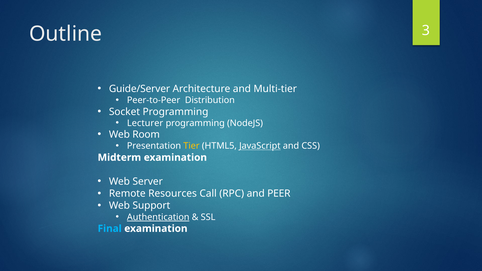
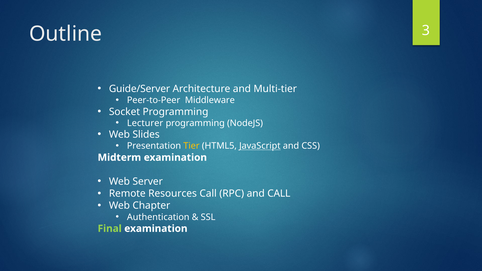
Distribution: Distribution -> Middleware (210, 100)
Room: Room -> Slides (146, 135)
and PEER: PEER -> CALL (279, 194)
Support: Support -> Chapter (151, 206)
Authentication underline: present -> none (158, 217)
Final colour: light blue -> light green (110, 229)
